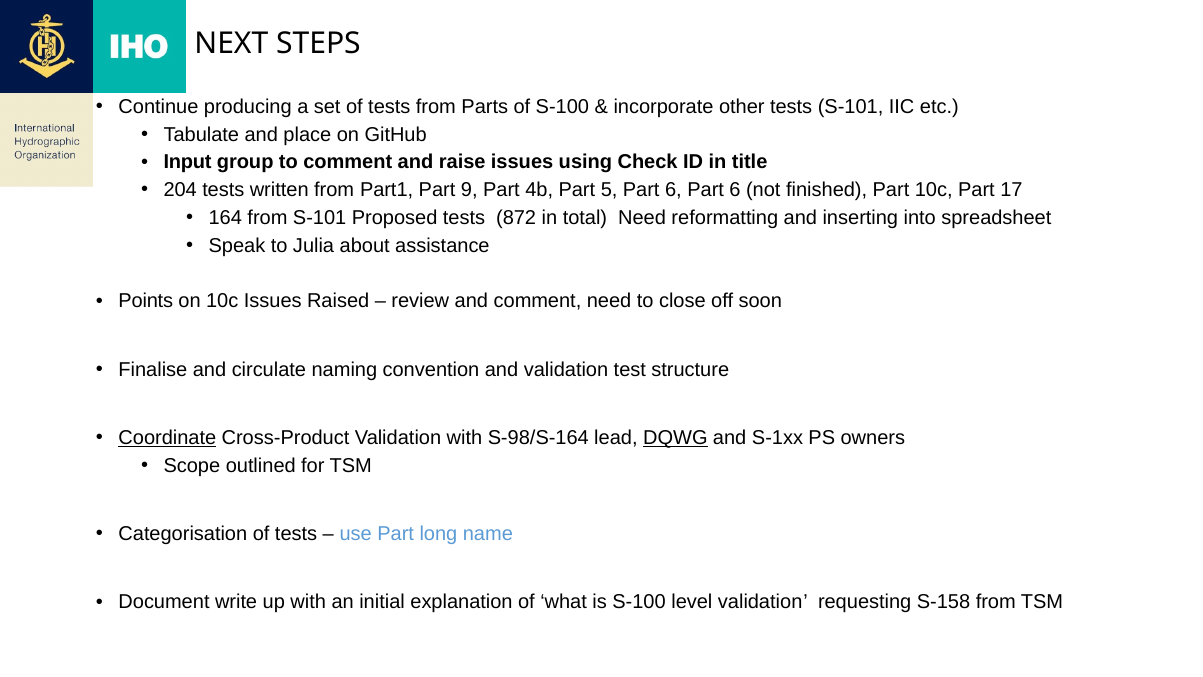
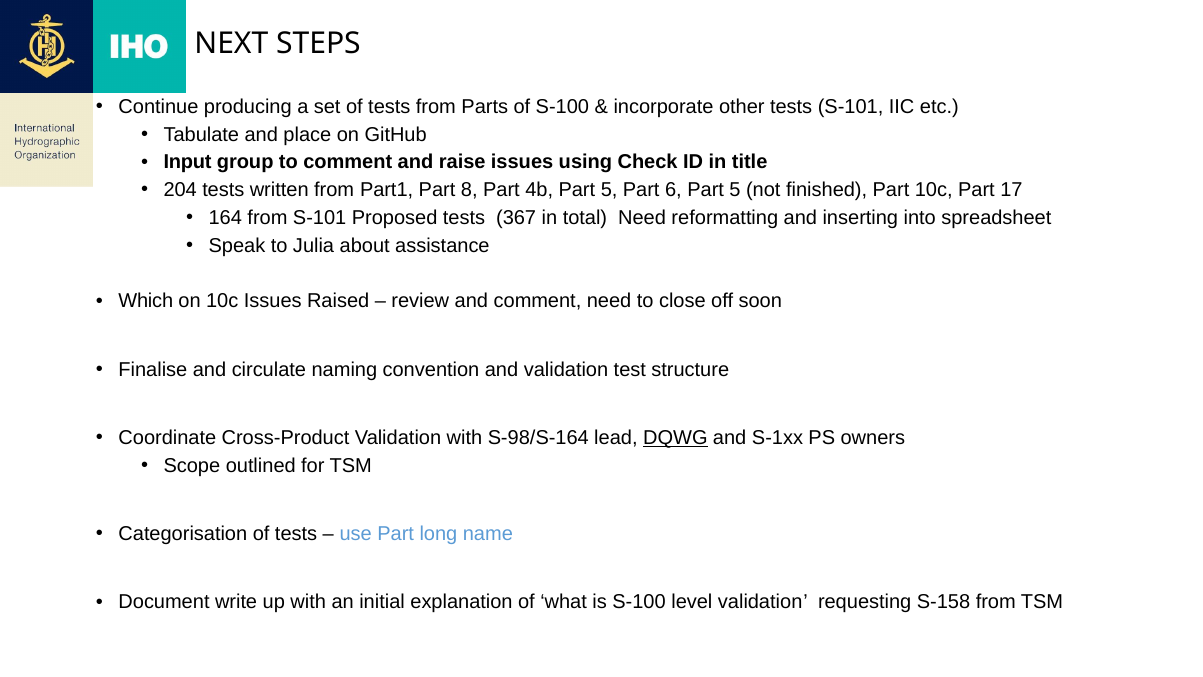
9: 9 -> 8 (469, 190)
6 Part 6: 6 -> 5 (735, 190)
872: 872 -> 367 (516, 218)
Points: Points -> Which (146, 301)
Coordinate underline: present -> none (167, 438)
